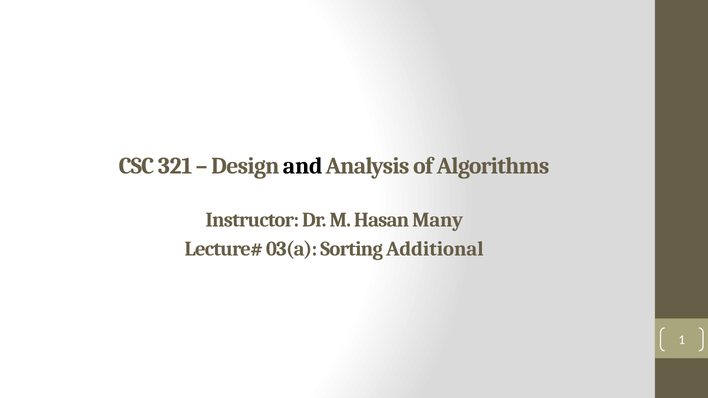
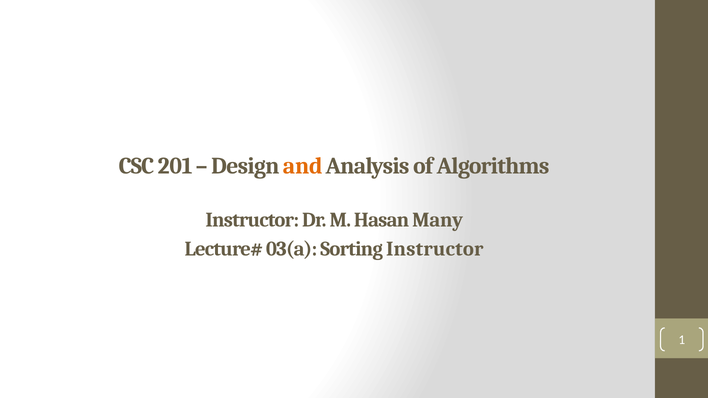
321: 321 -> 201 (175, 166)
and colour: black -> orange (303, 166)
Sorting Additional: Additional -> Instructor (435, 249)
